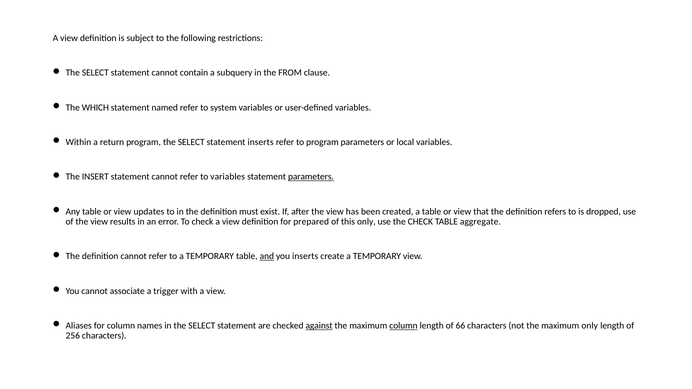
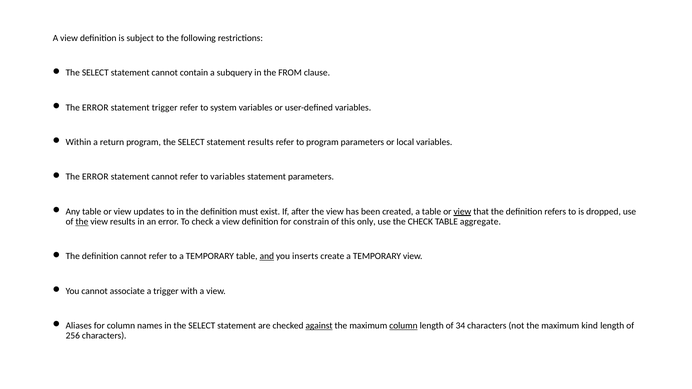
WHICH: WHICH -> ERROR (95, 108)
statement named: named -> trigger (165, 108)
statement inserts: inserts -> results (261, 142)
INSERT: INSERT -> ERROR (95, 177)
parameters underline: present -> none (311, 177)
view underline: none -> present (462, 212)
the underline: none -> present (82, 222)
prepared: prepared -> constrain (311, 222)
66: 66 -> 34 (460, 326)
maximum only: only -> kind (590, 326)
